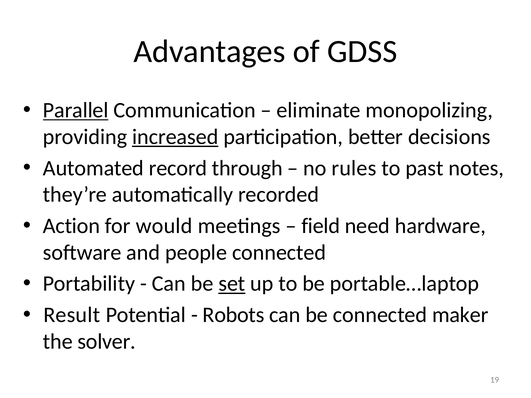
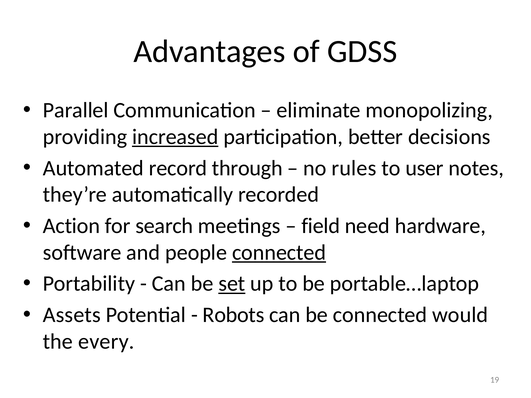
Parallel underline: present -> none (76, 110)
past: past -> user (425, 168)
would: would -> search (164, 226)
connected underline: none -> present (279, 253)
Result: Result -> Assets (72, 315)
maker: maker -> would (460, 315)
solver: solver -> every (106, 342)
